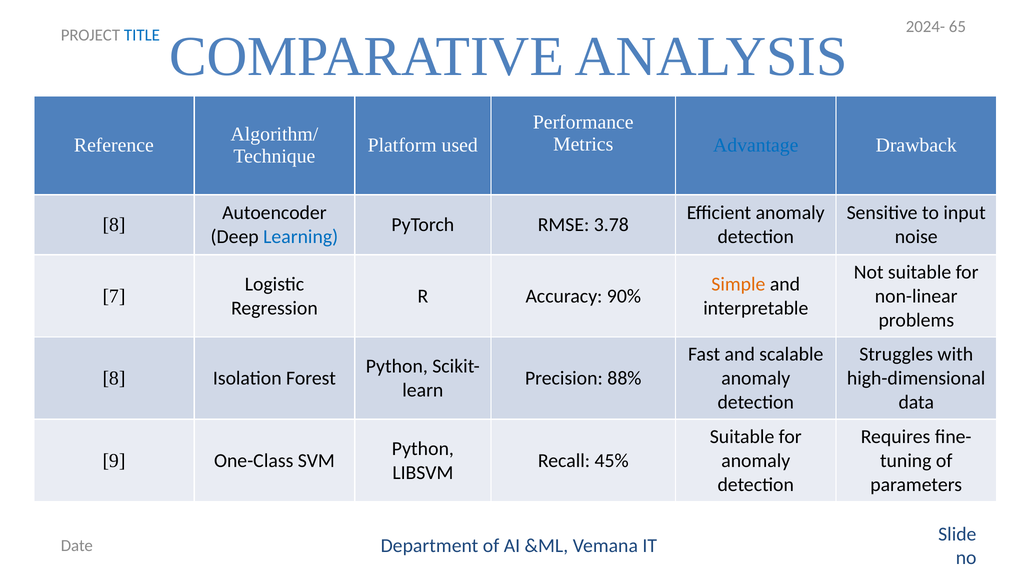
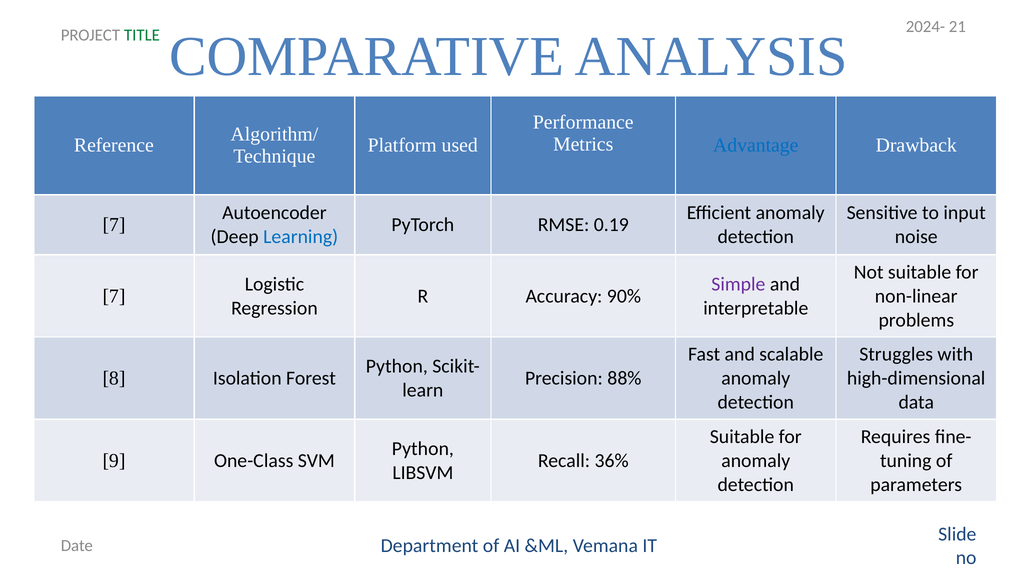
65: 65 -> 21 (957, 27)
TITLE colour: blue -> green (142, 35)
8: 8 -> 7 (114, 225)
3.78: 3.78 -> 0.19 (611, 225)
Simple colour: orange -> purple (738, 284)
45%: 45% -> 36% (612, 460)
